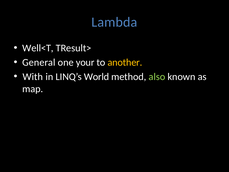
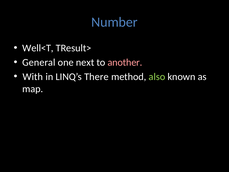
Lambda: Lambda -> Number (114, 22)
your: your -> next (85, 62)
another colour: yellow -> pink (125, 62)
World: World -> There (96, 77)
